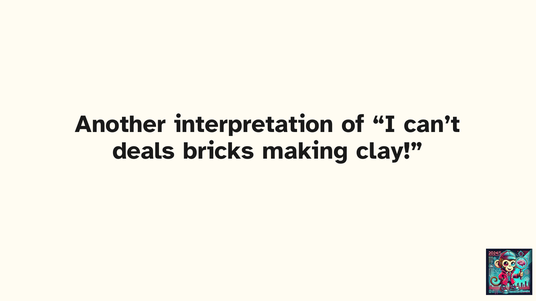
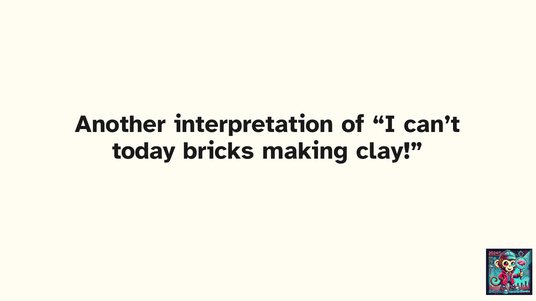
deals: deals -> today (144, 151)
